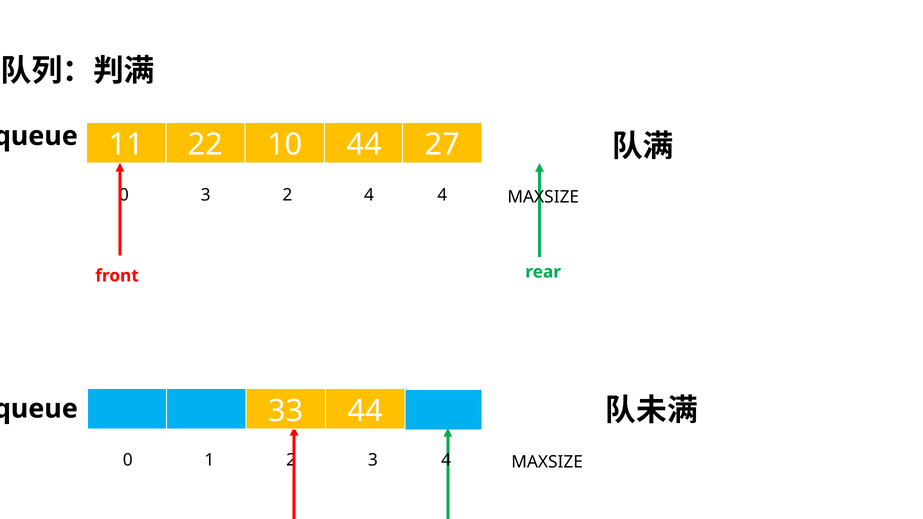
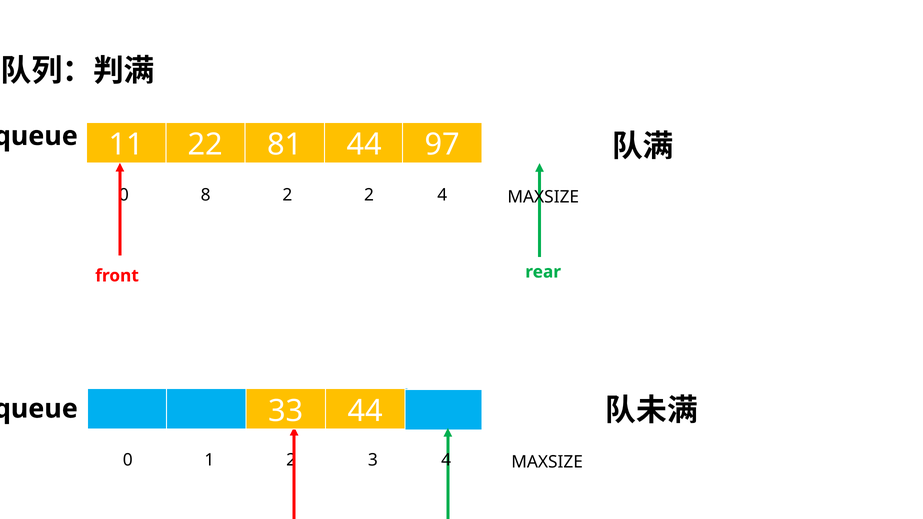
10: 10 -> 81 (285, 145)
27: 27 -> 97 (442, 145)
3: 3 -> 8 (206, 195)
2 4: 4 -> 2 (369, 195)
